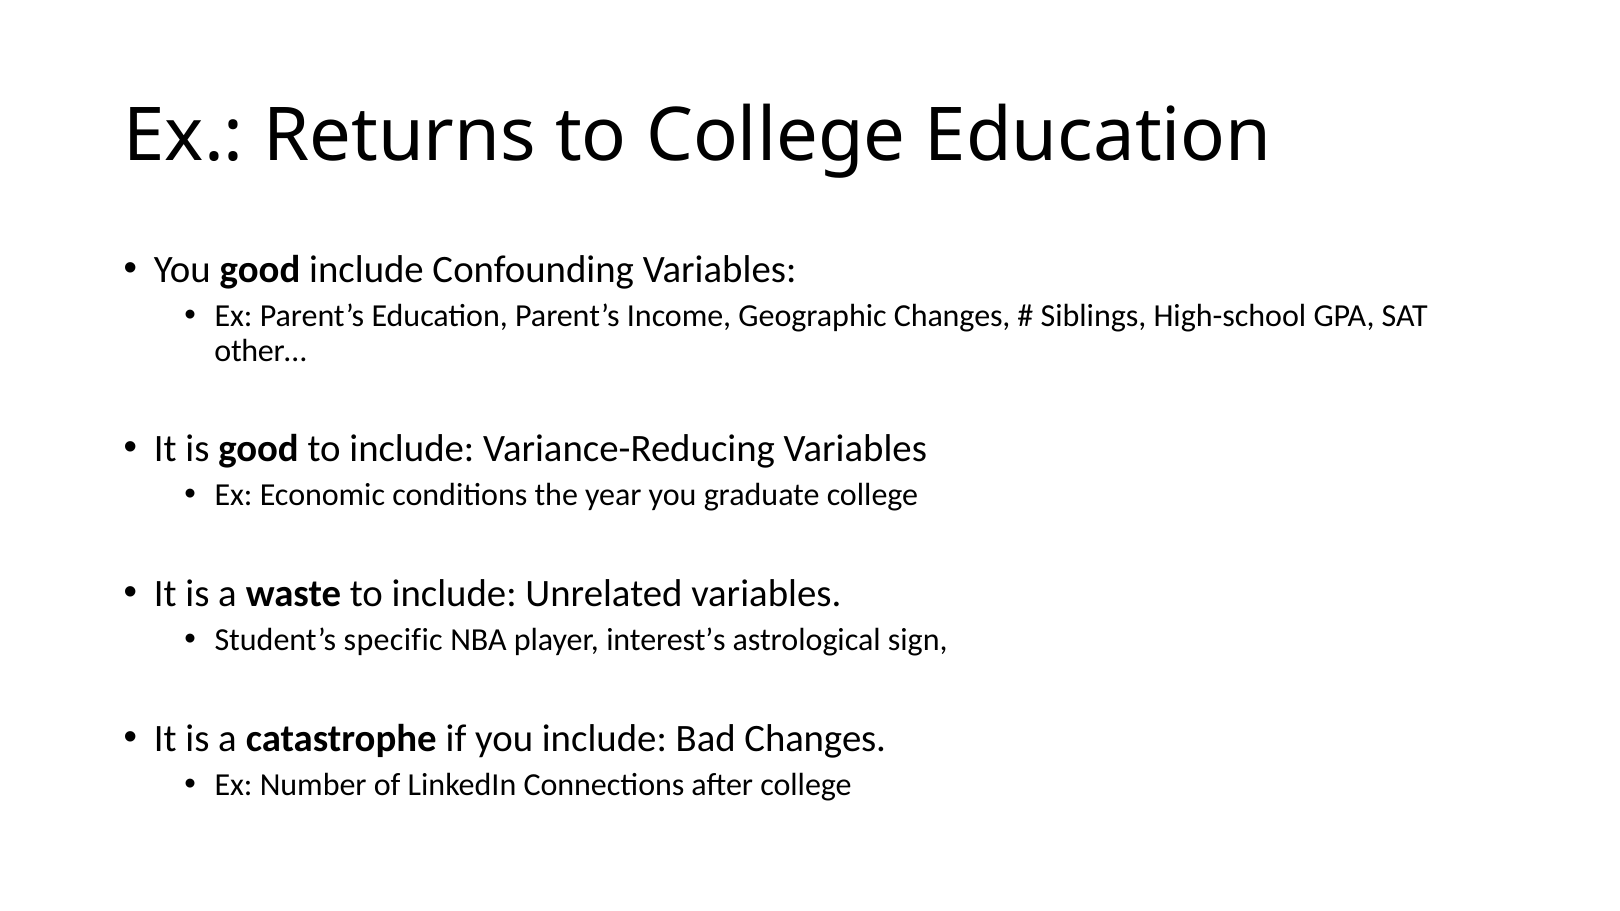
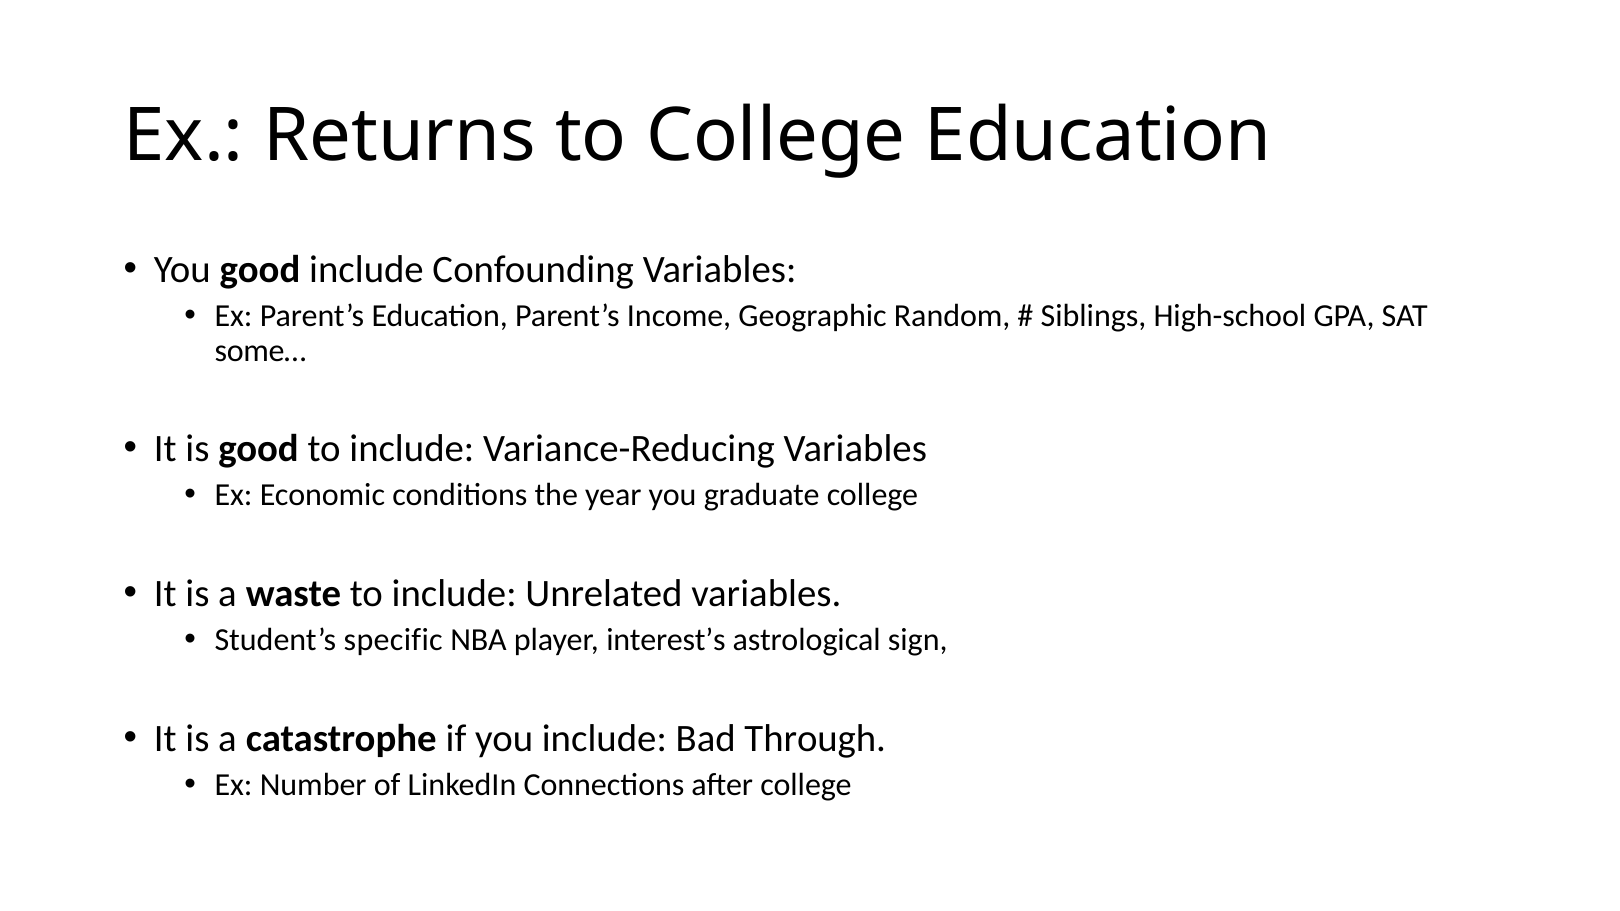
Geographic Changes: Changes -> Random (952, 316)
other…: other… -> some… (260, 351)
Bad Changes: Changes -> Through (815, 739)
